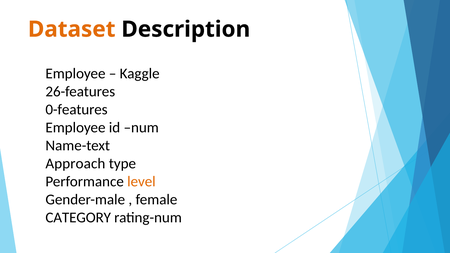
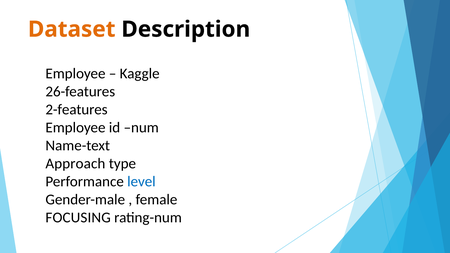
0-features: 0-features -> 2-features (77, 110)
level colour: orange -> blue (141, 182)
CATEGORY: CATEGORY -> FOCUSING (78, 218)
